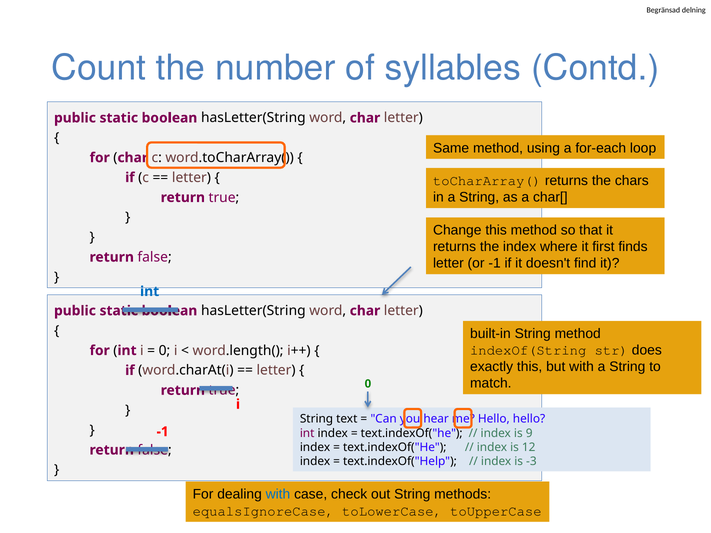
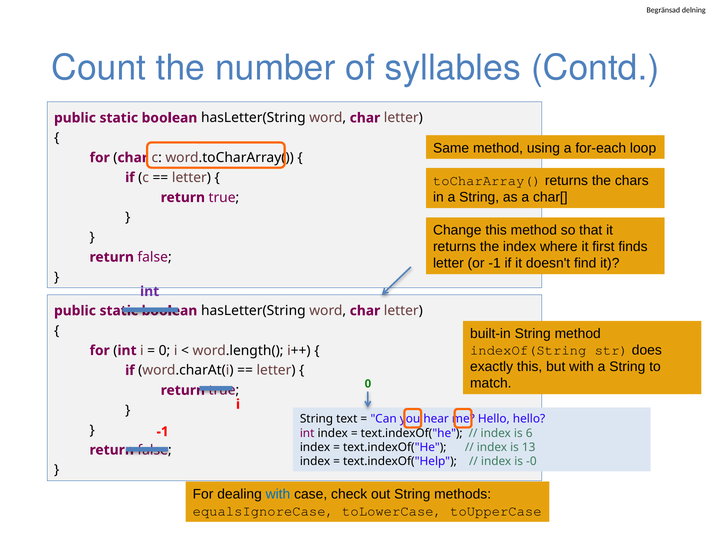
int colour: blue -> purple (150, 292)
9: 9 -> 6 (529, 433)
12: 12 -> 13 (529, 448)
-3: -3 -> -0 (531, 462)
